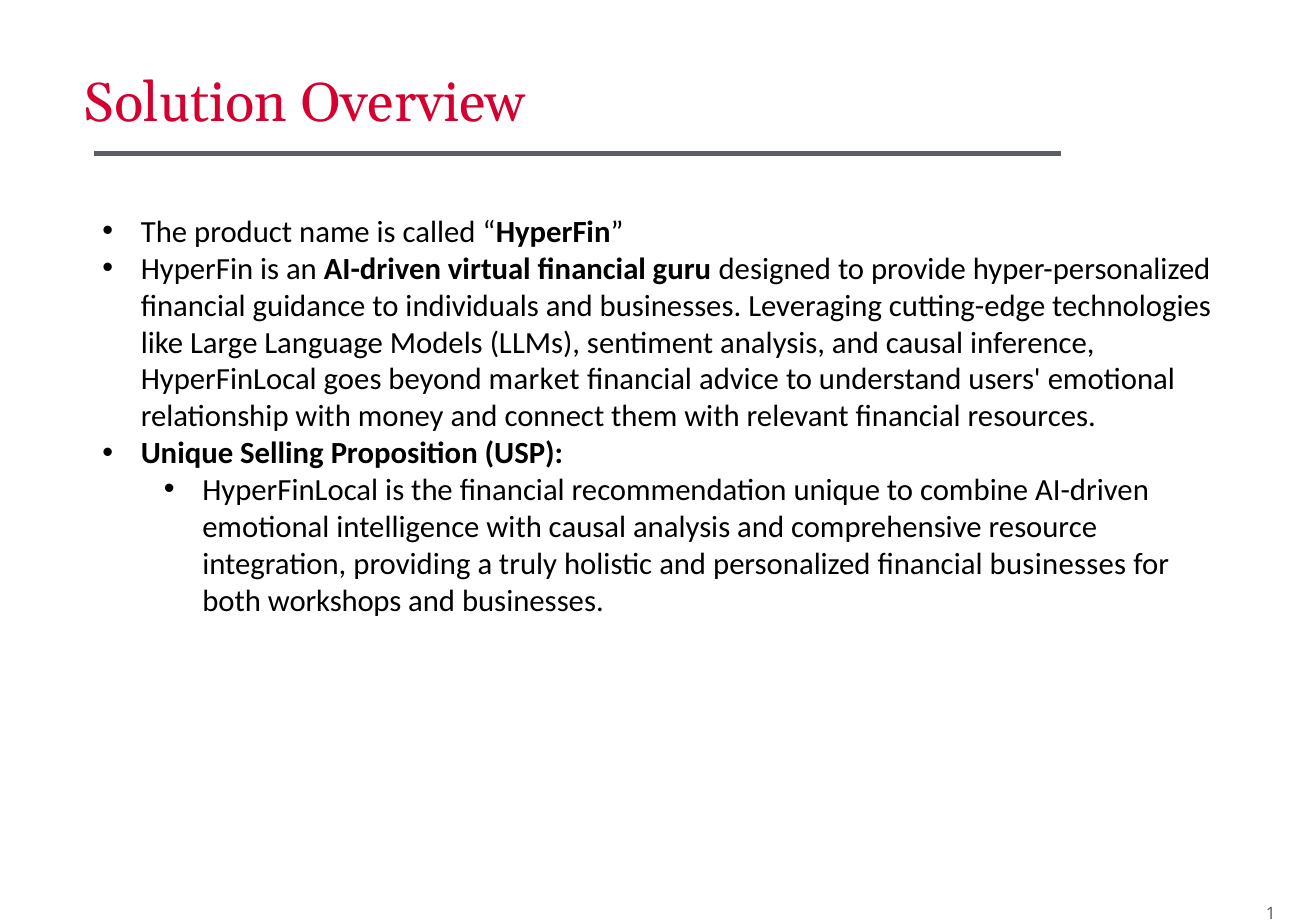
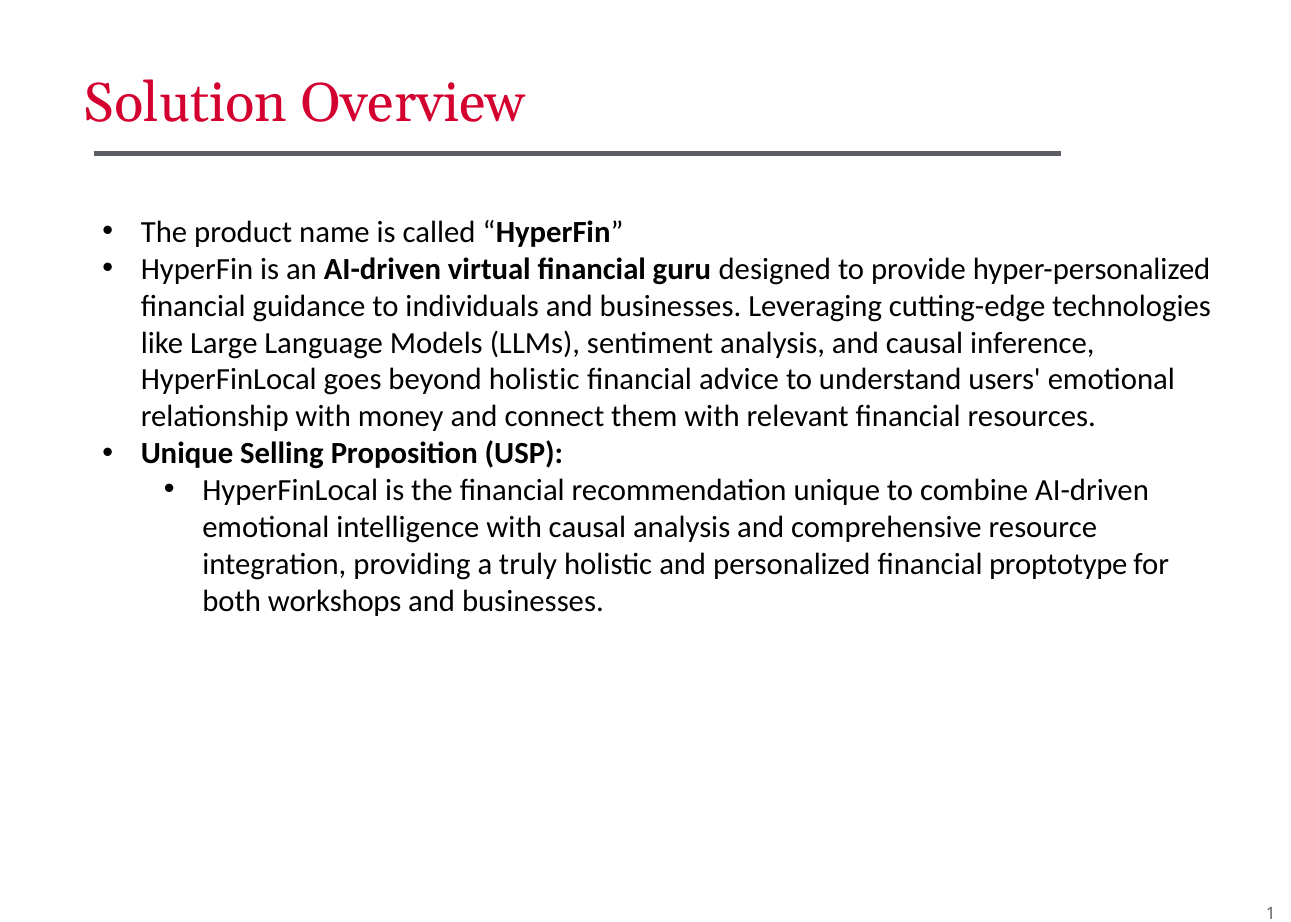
beyond market: market -> holistic (534, 380)
financial businesses: businesses -> proptotype (1058, 564)
